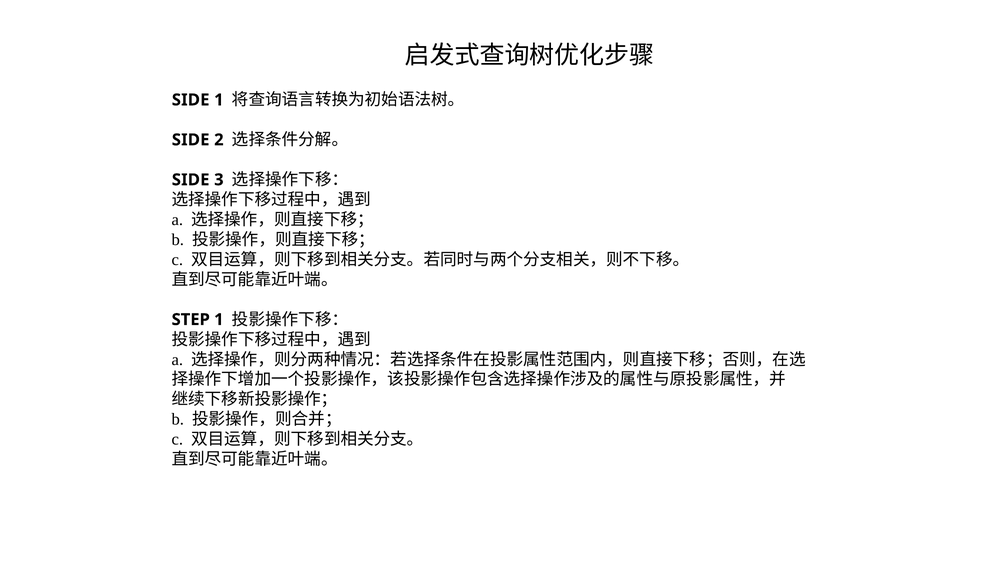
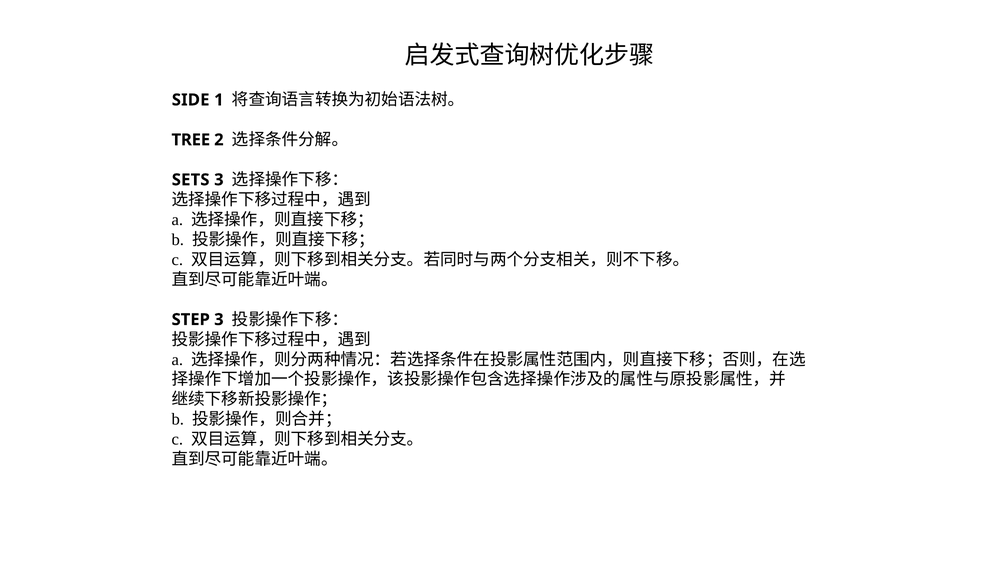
SIDE: SIDE -> TREE (191, 140)
SIDE: SIDE -> SETS (191, 180)
STEP 1: 1 -> 3 (219, 320)
